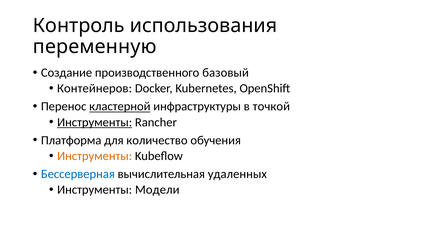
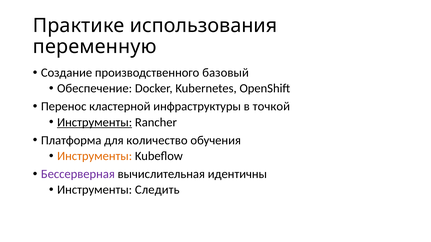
Контроль: Контроль -> Практике (79, 26)
Контейнеров: Контейнеров -> Обеспечение (95, 89)
кластерной underline: present -> none (120, 107)
Бессерверная colour: blue -> purple (78, 174)
удаленных: удаленных -> идентичны (237, 174)
Модели: Модели -> Следить (157, 190)
